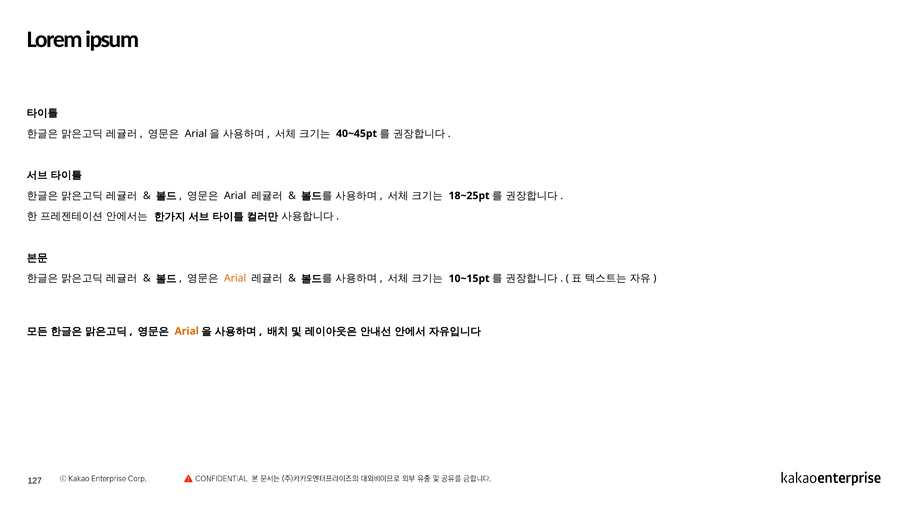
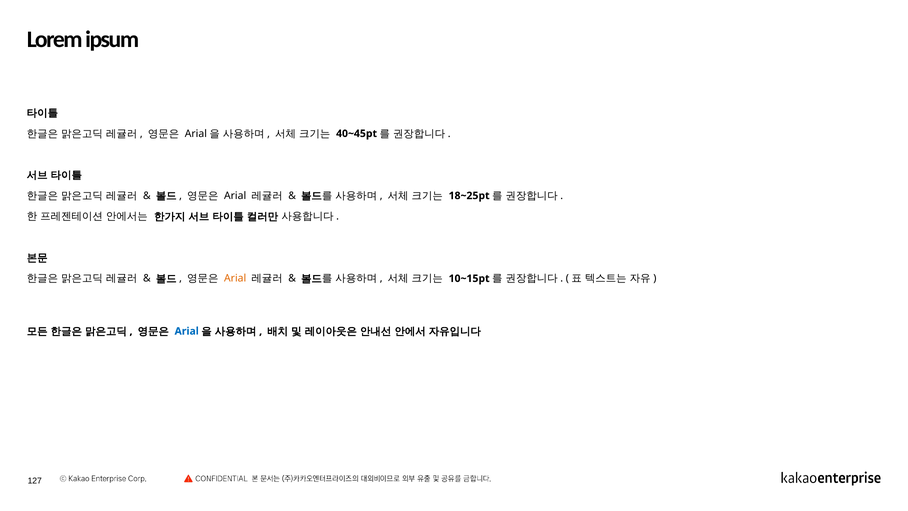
Arial colour: orange -> blue (187, 331)
